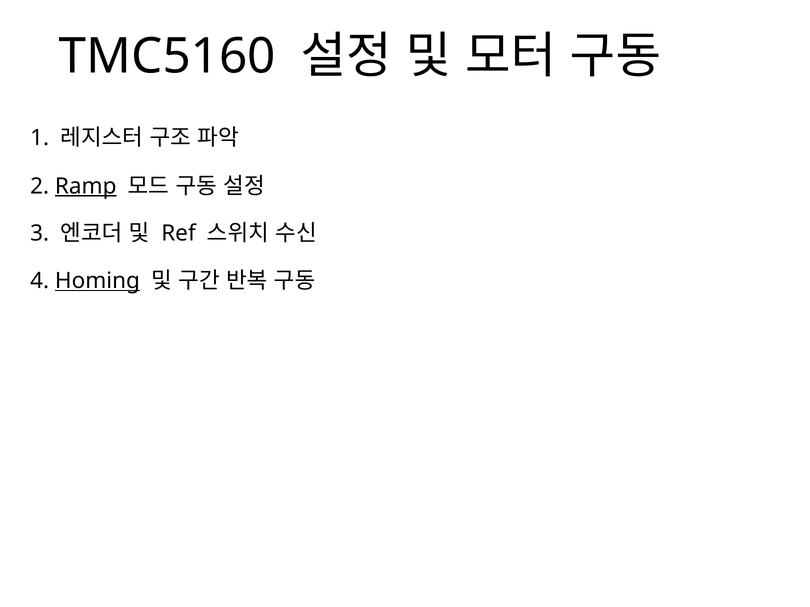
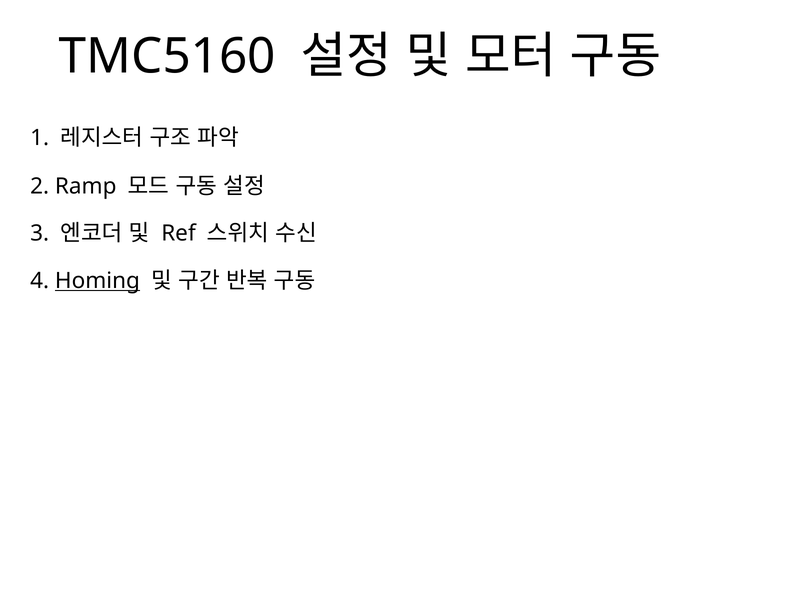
Ramp underline: present -> none (86, 186)
